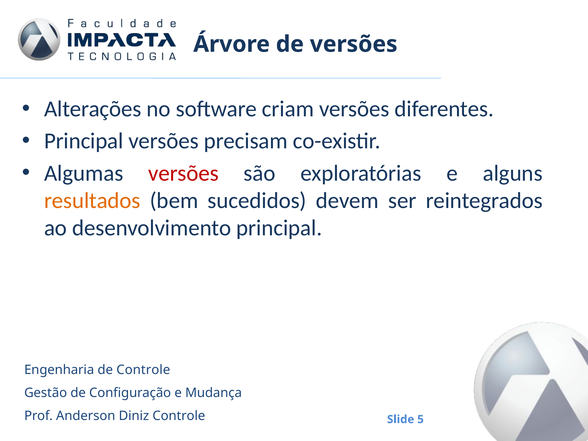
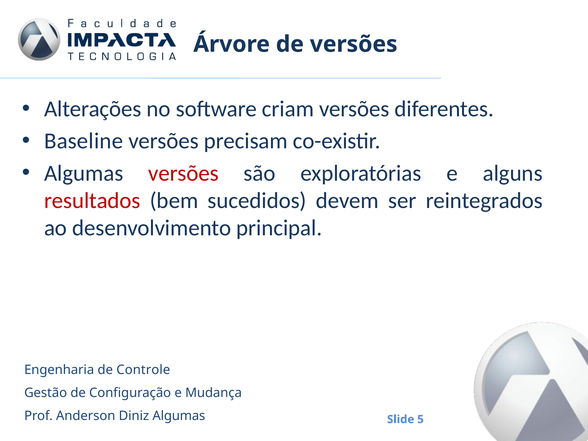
Principal: Principal -> Baseline (84, 141)
resultados colour: orange -> red (92, 201)
Diniz Controle: Controle -> Algumas (179, 416)
